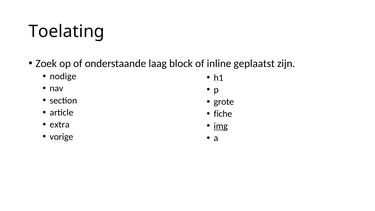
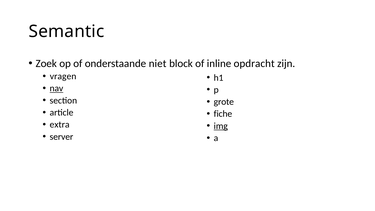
Toelating: Toelating -> Semantic (67, 32)
laag: laag -> niet (158, 63)
geplaatst: geplaatst -> opdracht (254, 63)
nodige: nodige -> vragen (63, 76)
nav underline: none -> present (56, 88)
vorige: vorige -> server (61, 137)
